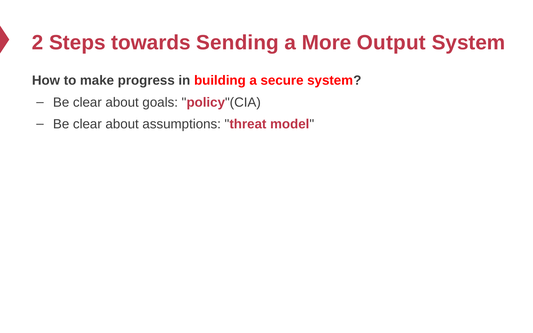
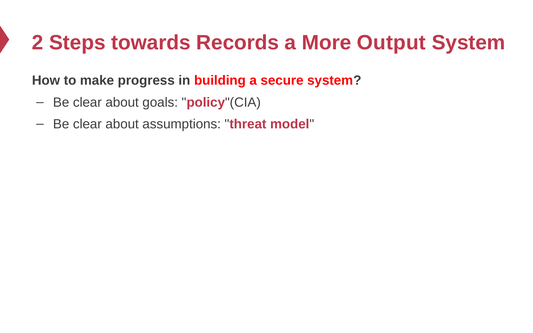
Sending: Sending -> Records (238, 43)
